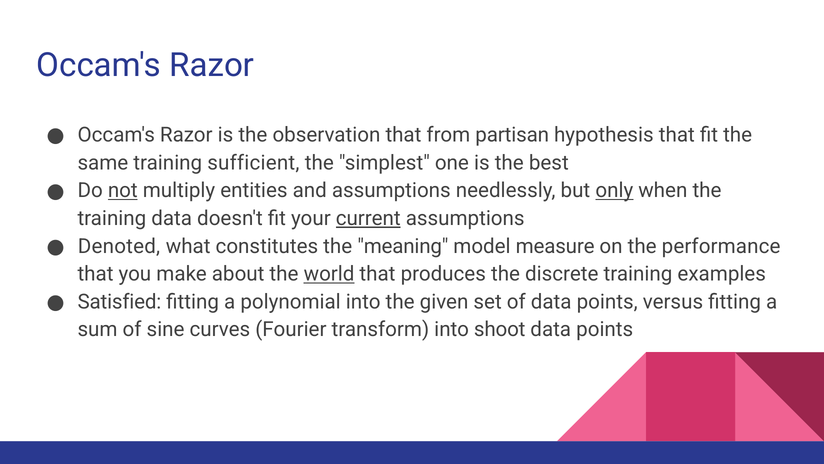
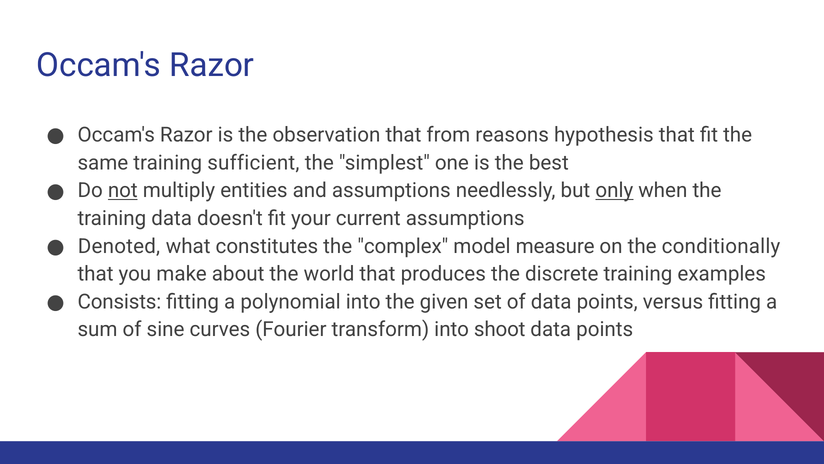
partisan: partisan -> reasons (512, 135)
current underline: present -> none (368, 218)
meaning: meaning -> complex (403, 246)
performance: performance -> conditionally (721, 246)
world underline: present -> none (329, 274)
Satisfied: Satisfied -> Consists (119, 302)
